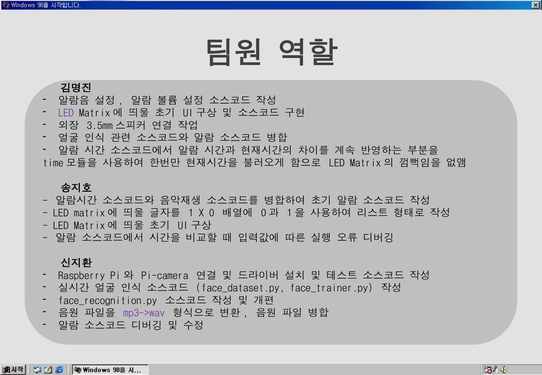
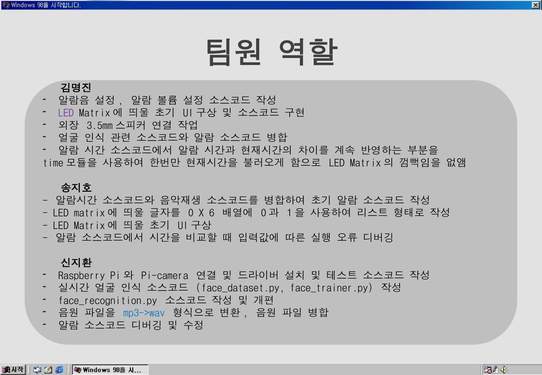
1: 1 -> 0 (191, 213)
0: 0 -> 6 (212, 213)
mp3->wav colour: purple -> blue (144, 313)
